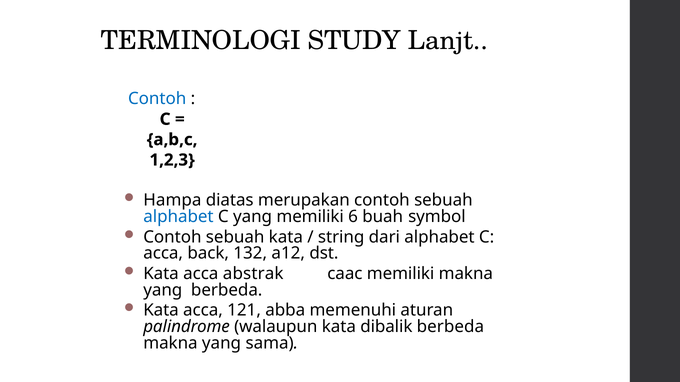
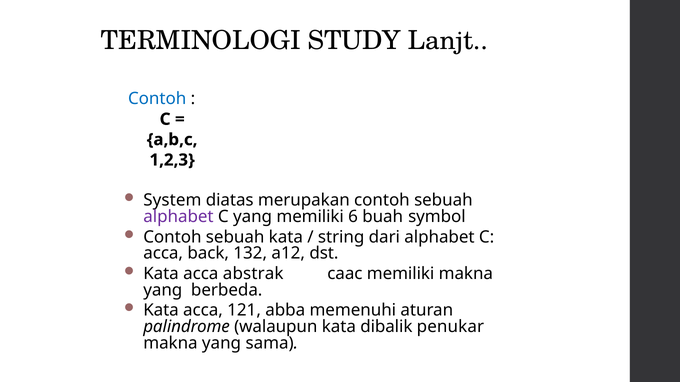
Hampa: Hampa -> System (172, 201)
alphabet colour: blue -> purple (178, 217)
dibalik berbeda: berbeda -> penukar (450, 327)
